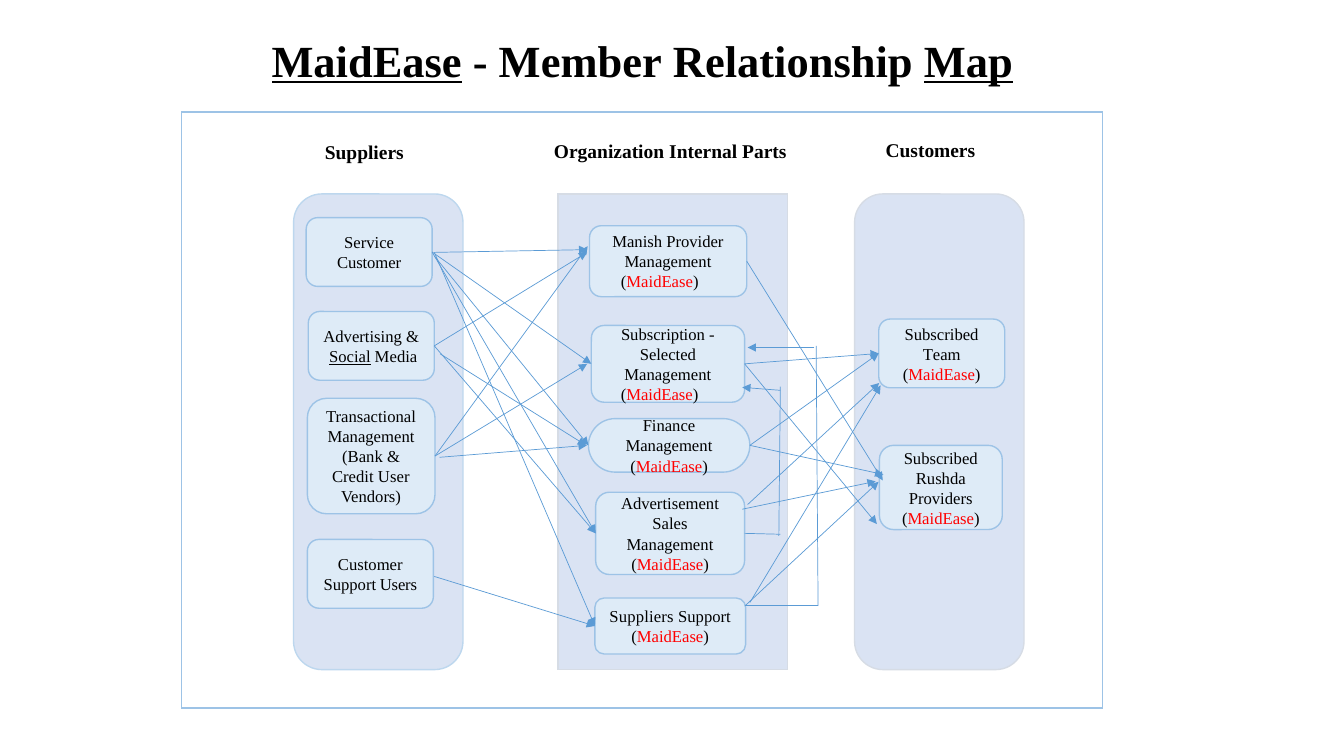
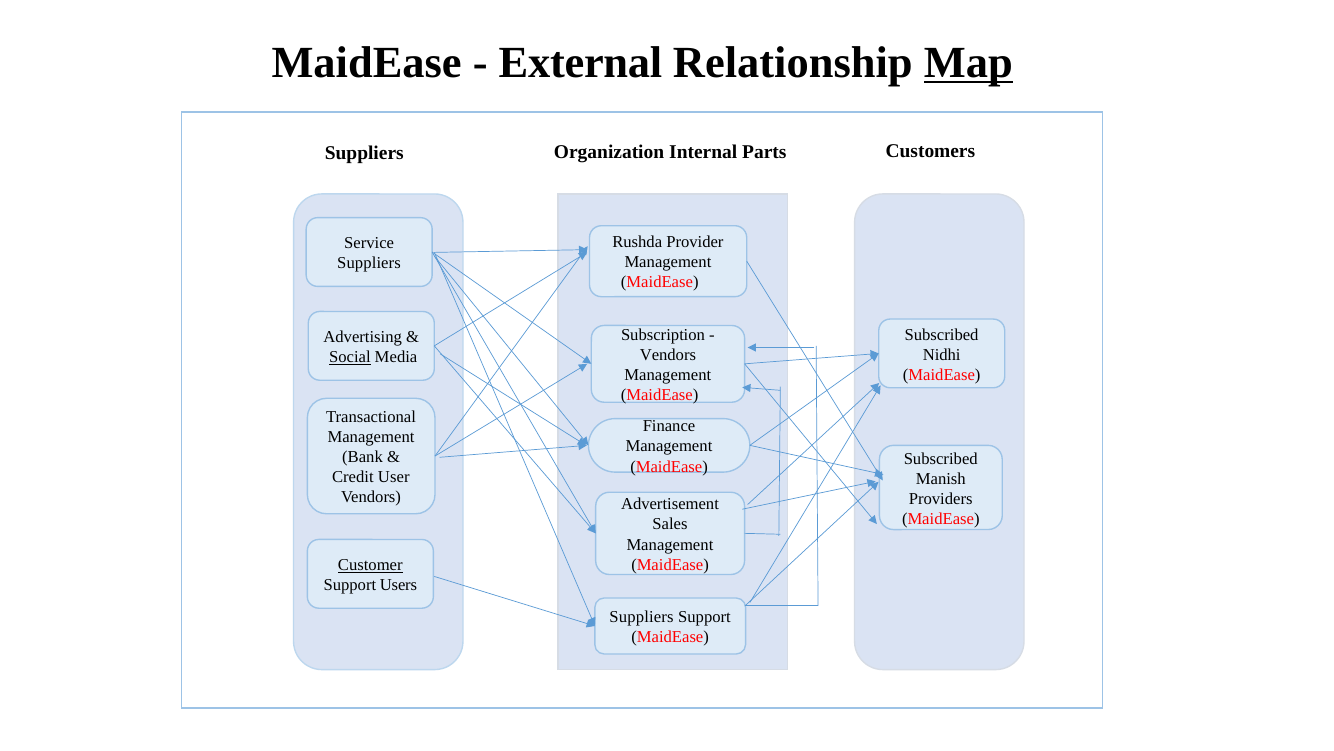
MaidEase underline: present -> none (367, 63)
Member: Member -> External (580, 63)
Manish: Manish -> Rushda (637, 242)
Customer: Customer -> Suppliers (369, 263)
Team: Team -> Nidhi (942, 354)
Selected: Selected -> Vendors (668, 355)
Rushda: Rushda -> Manish (941, 478)
Customer underline: none -> present (370, 564)
